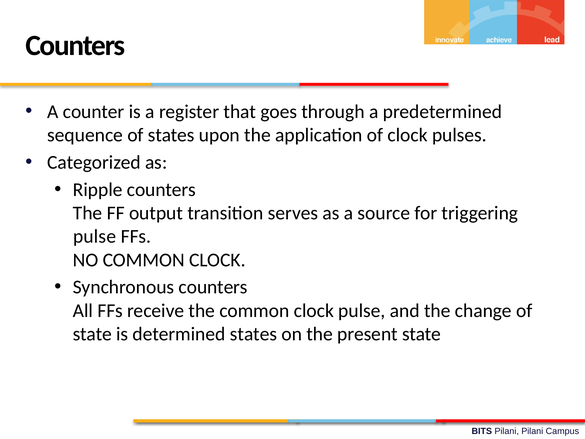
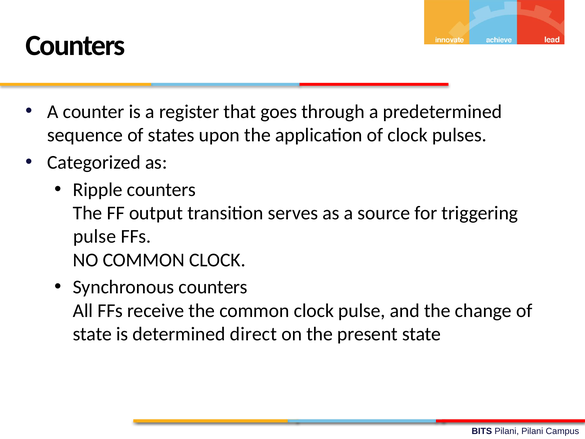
determined states: states -> direct (253, 334)
